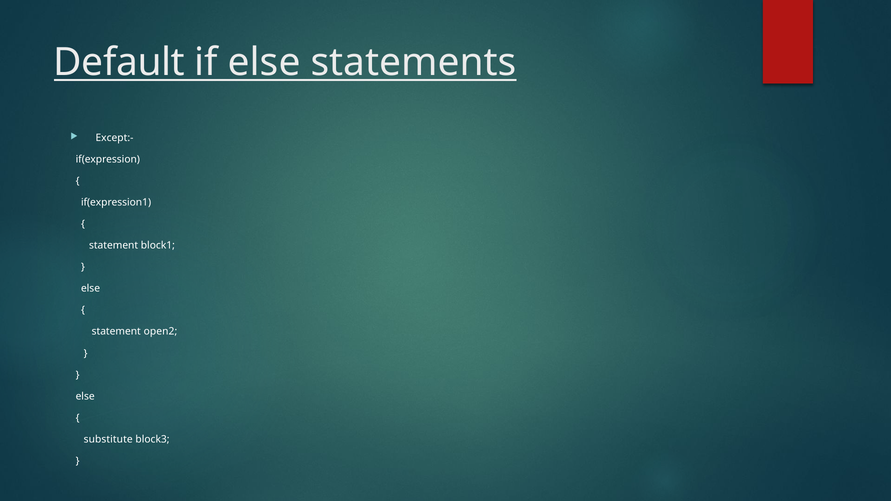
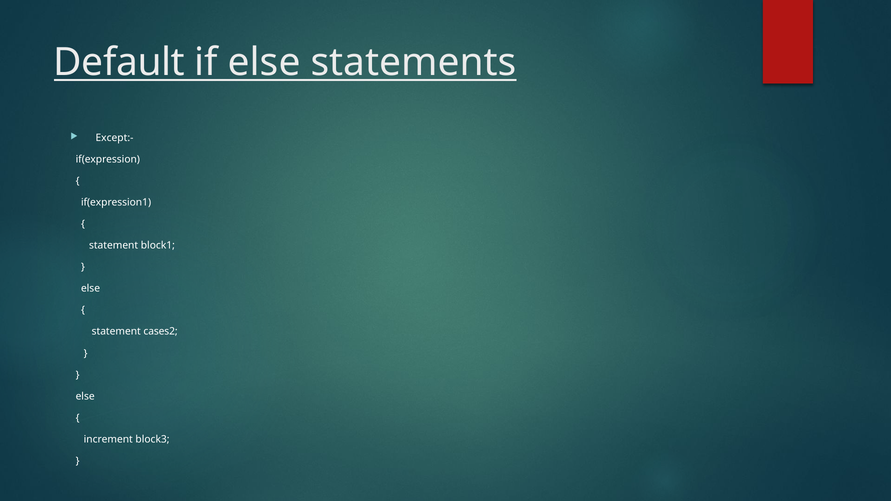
open2: open2 -> cases2 (161, 332)
substitute: substitute -> increment (108, 439)
